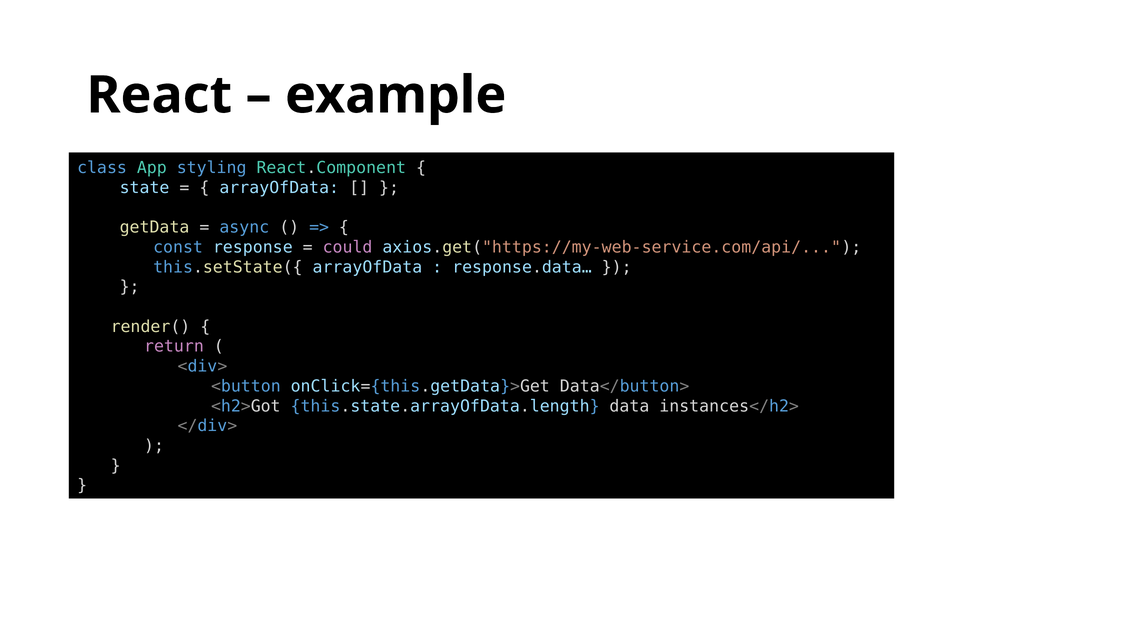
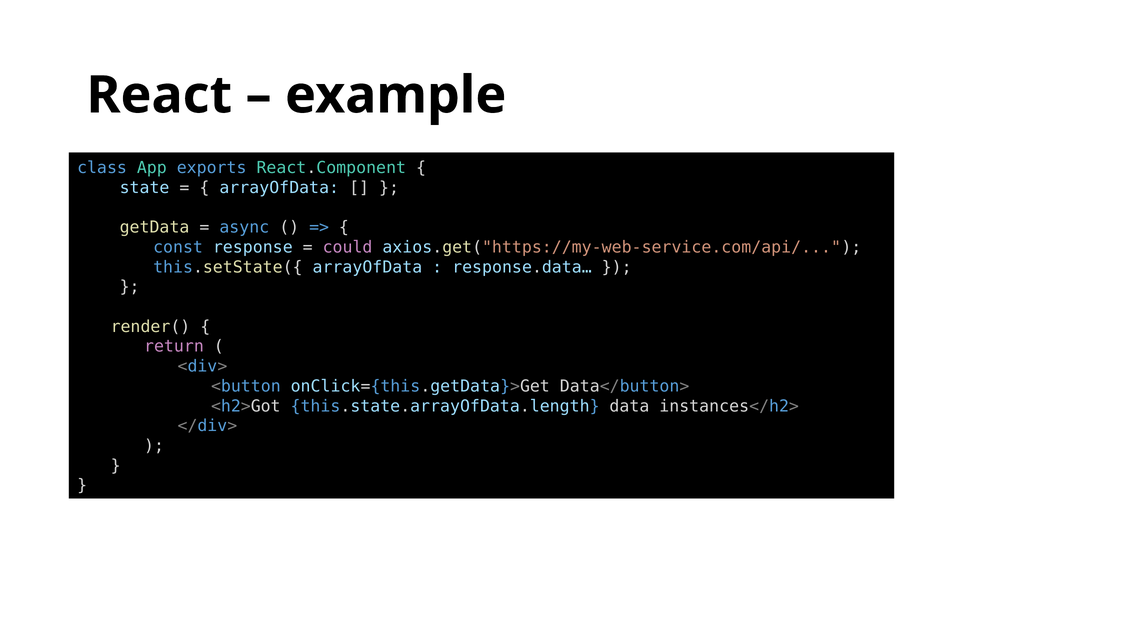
styling: styling -> exports (212, 168)
